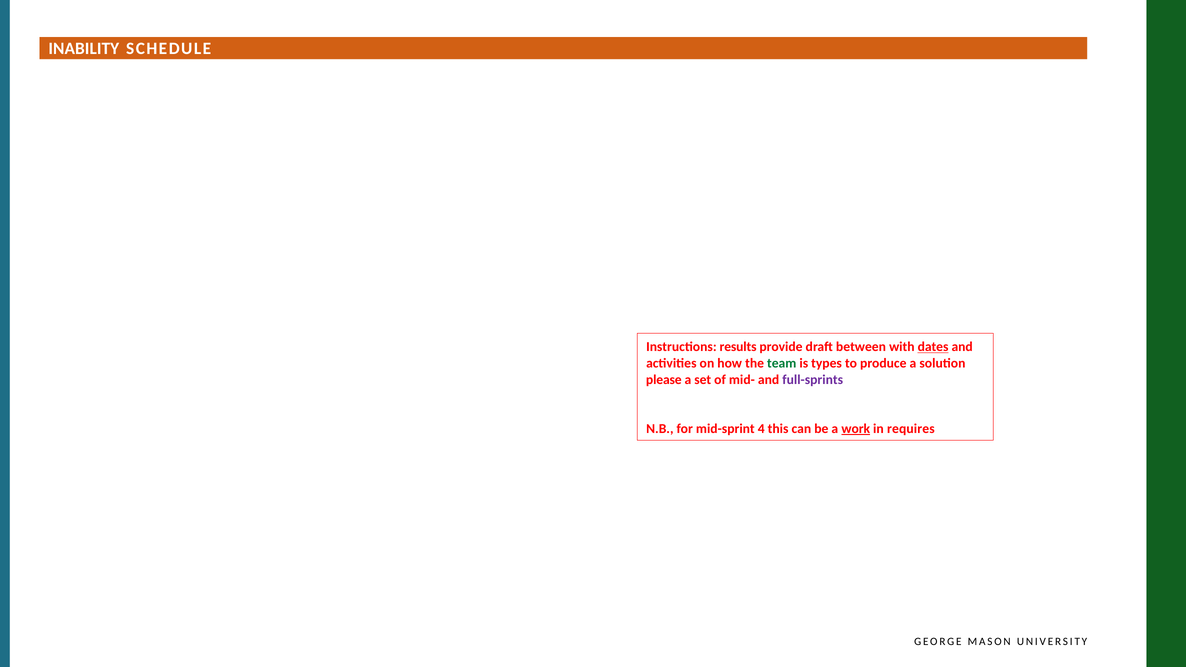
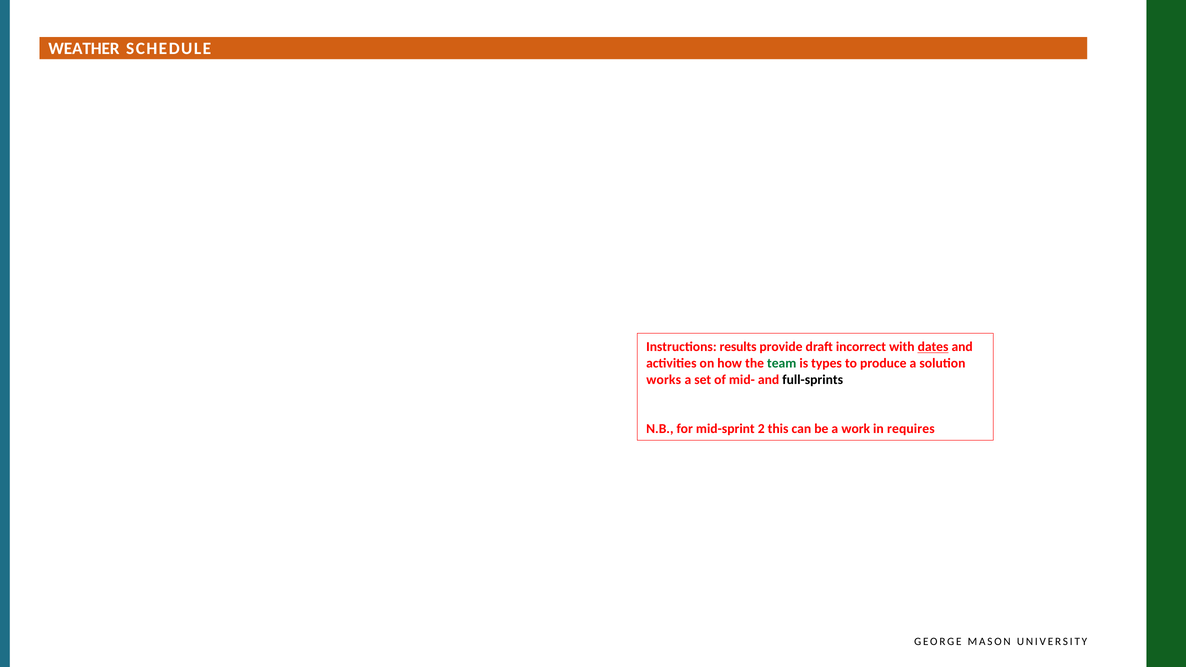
INABILITY: INABILITY -> WEATHER (84, 49)
between: between -> incorrect (861, 347)
please: please -> works (664, 380)
full-sprints colour: purple -> black (813, 380)
4: 4 -> 2 (761, 429)
work underline: present -> none (856, 429)
